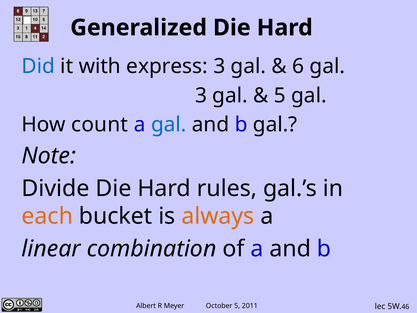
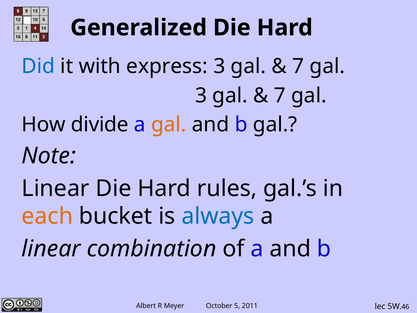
6: 6 -> 7 (298, 66)
5: 5 -> 7 (280, 95)
count: count -> divide (100, 125)
gal colour: blue -> orange (169, 125)
Divide: Divide -> Linear (56, 188)
always colour: orange -> blue (218, 216)
